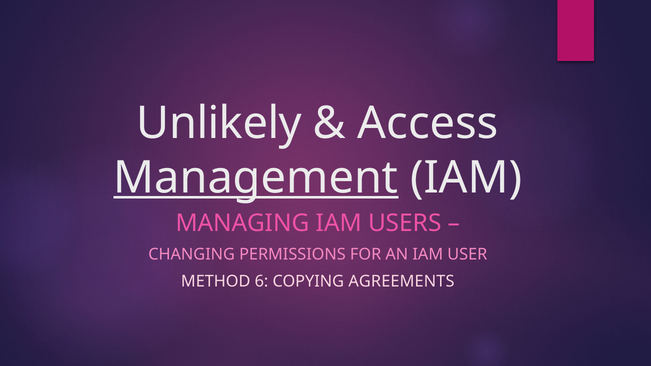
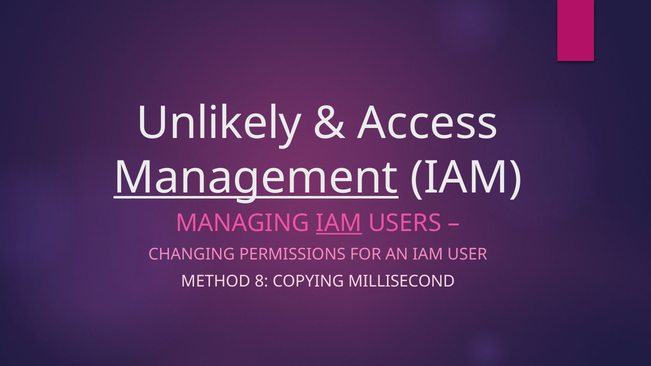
IAM underline: none -> present (339, 224)
6: 6 -> 8 (261, 281)
AGREEMENTS: AGREEMENTS -> MILLISECOND (402, 281)
